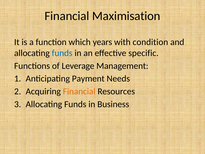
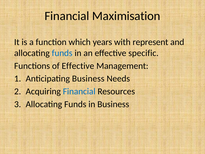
condition: condition -> represent (150, 42)
of Leverage: Leverage -> Effective (78, 66)
Anticipating Payment: Payment -> Business (88, 79)
Financial colour: orange -> blue (79, 91)
